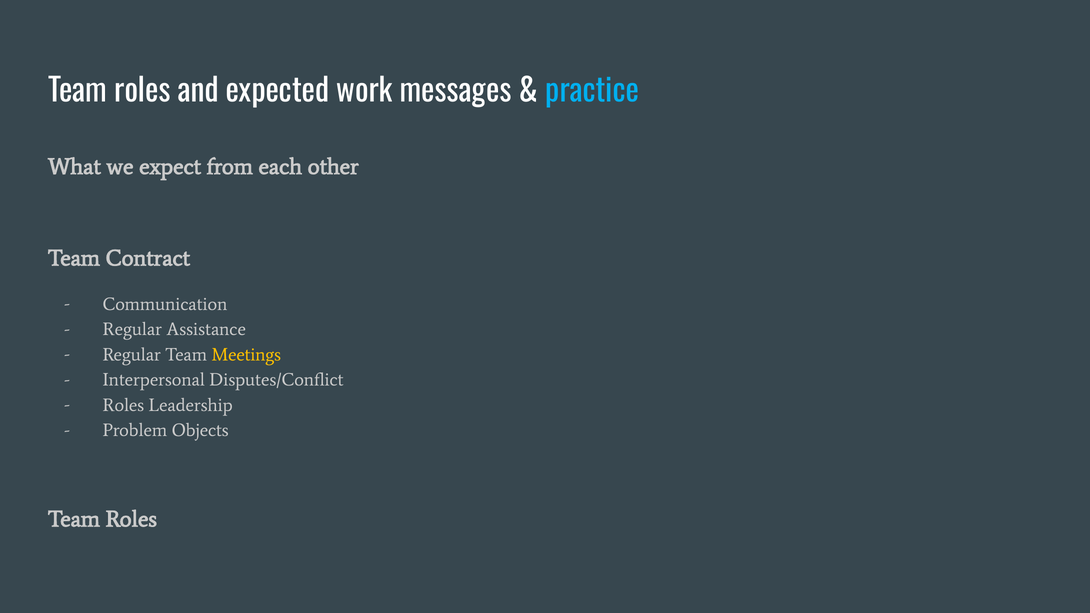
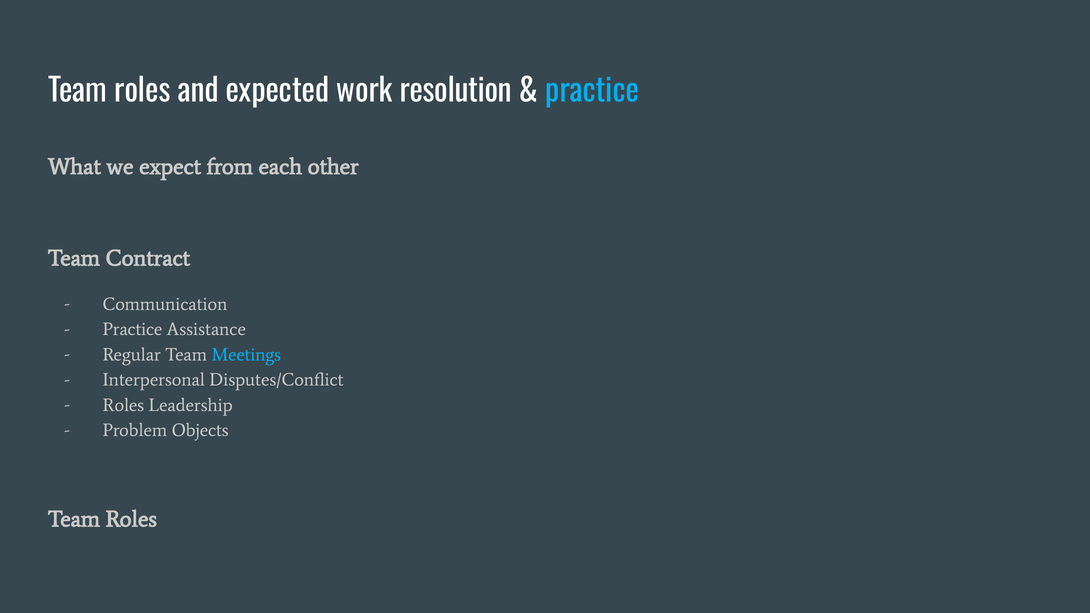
messages: messages -> resolution (456, 91)
Regular: Regular -> Practice (132, 329)
Meetings colour: yellow -> light blue (246, 355)
